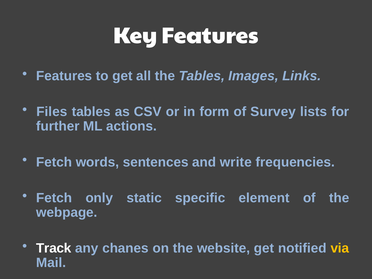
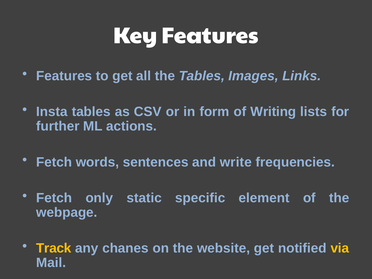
Files: Files -> Insta (52, 112)
Survey: Survey -> Writing (273, 112)
Track colour: white -> yellow (54, 248)
